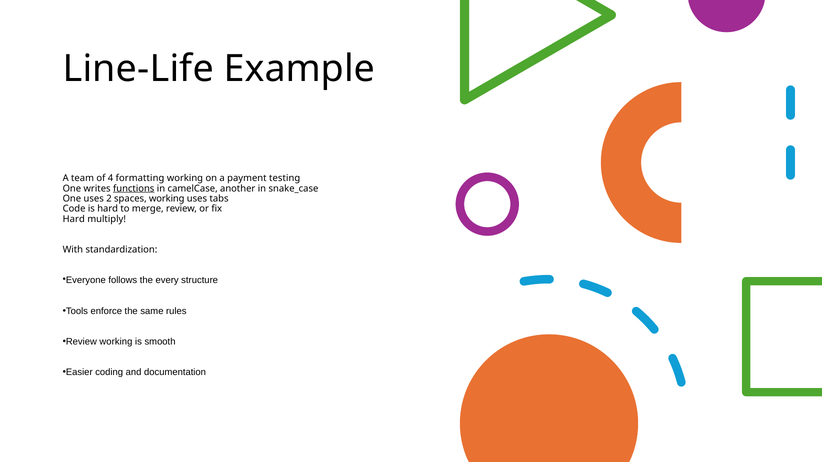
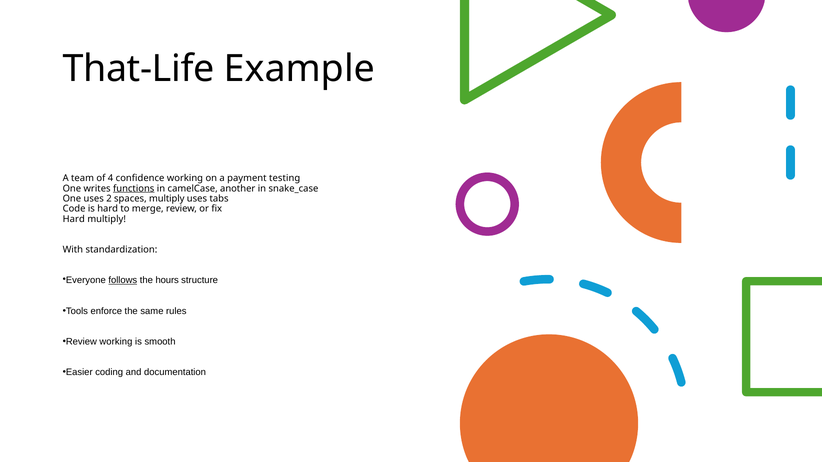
Line-Life: Line-Life -> That-Life (138, 69)
formatting: formatting -> confidence (140, 178)
spaces working: working -> multiply (167, 199)
follows underline: none -> present (123, 281)
every: every -> hours (167, 281)
